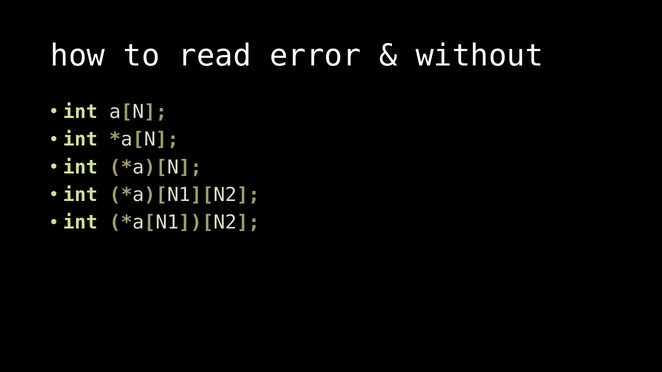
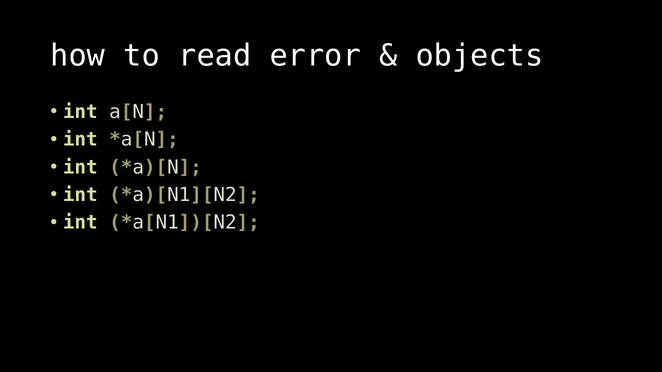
without: without -> objects (480, 56)
